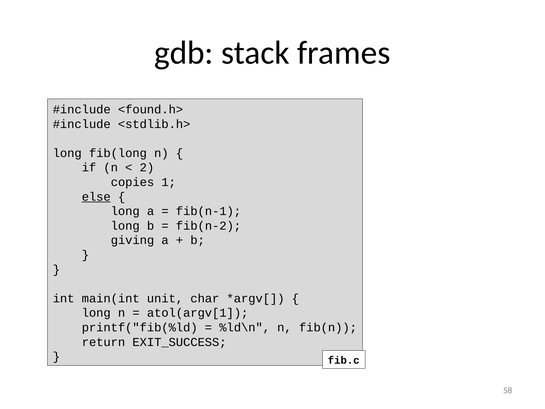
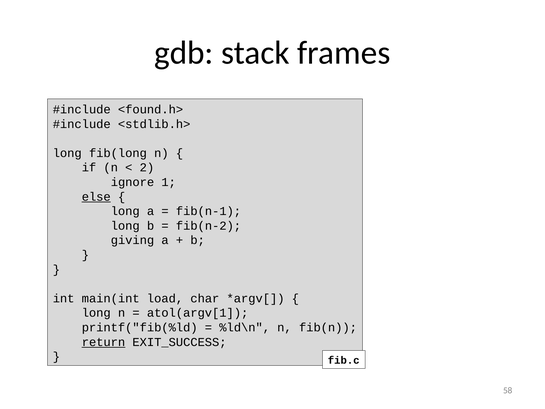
copies: copies -> ignore (132, 182)
unit: unit -> load (165, 298)
return underline: none -> present (104, 342)
